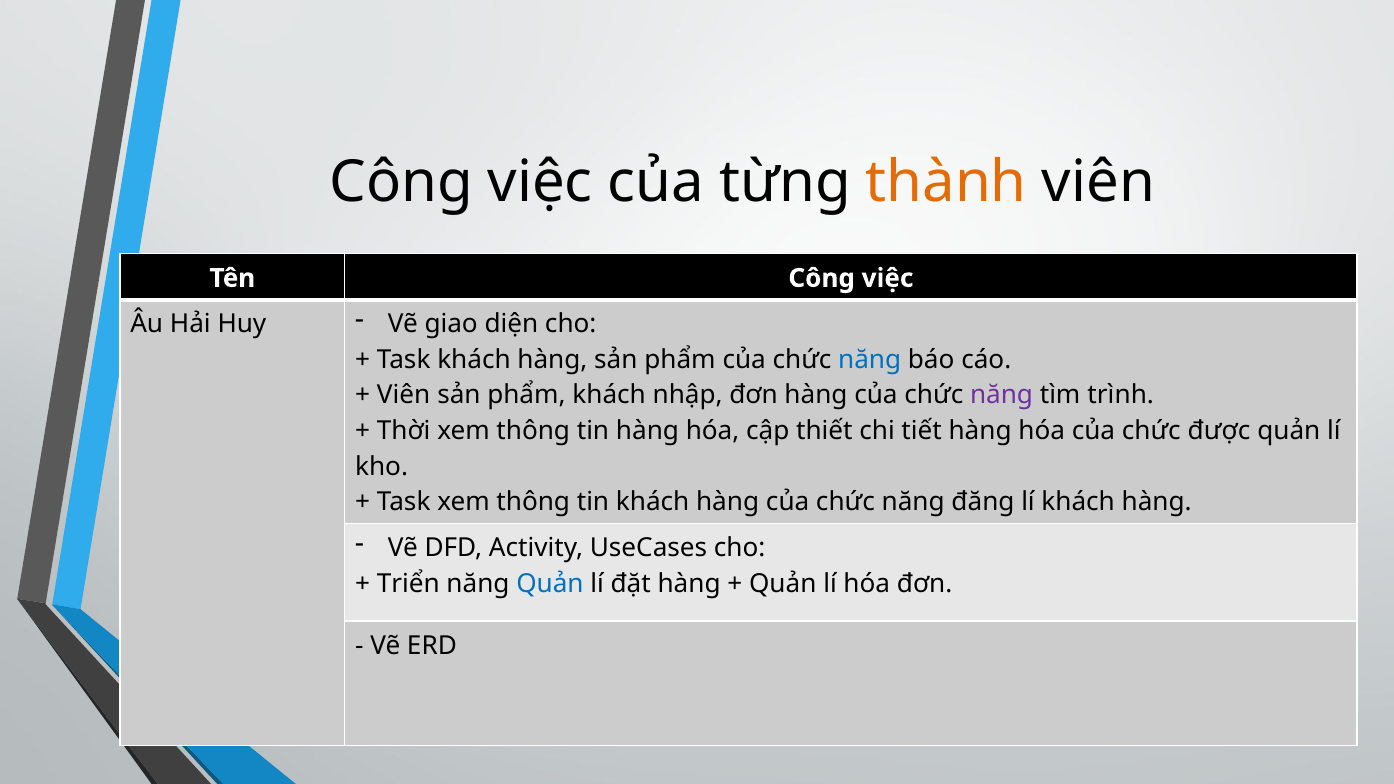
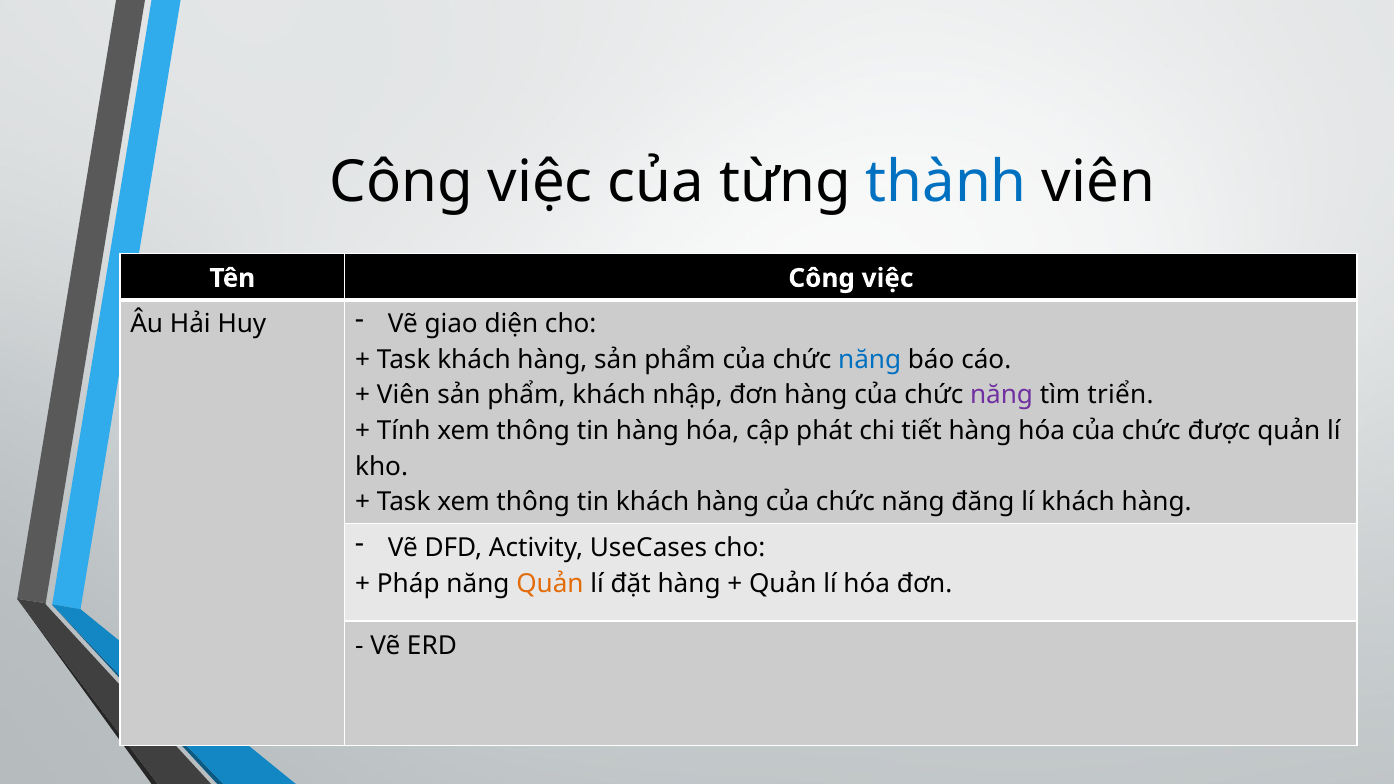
thành colour: orange -> blue (946, 183)
trình: trình -> triển (1121, 395)
Thời: Thời -> Tính (404, 431)
thiết: thiết -> phát (824, 431)
Triển: Triển -> Pháp (408, 584)
Quản colour: blue -> orange (550, 584)
